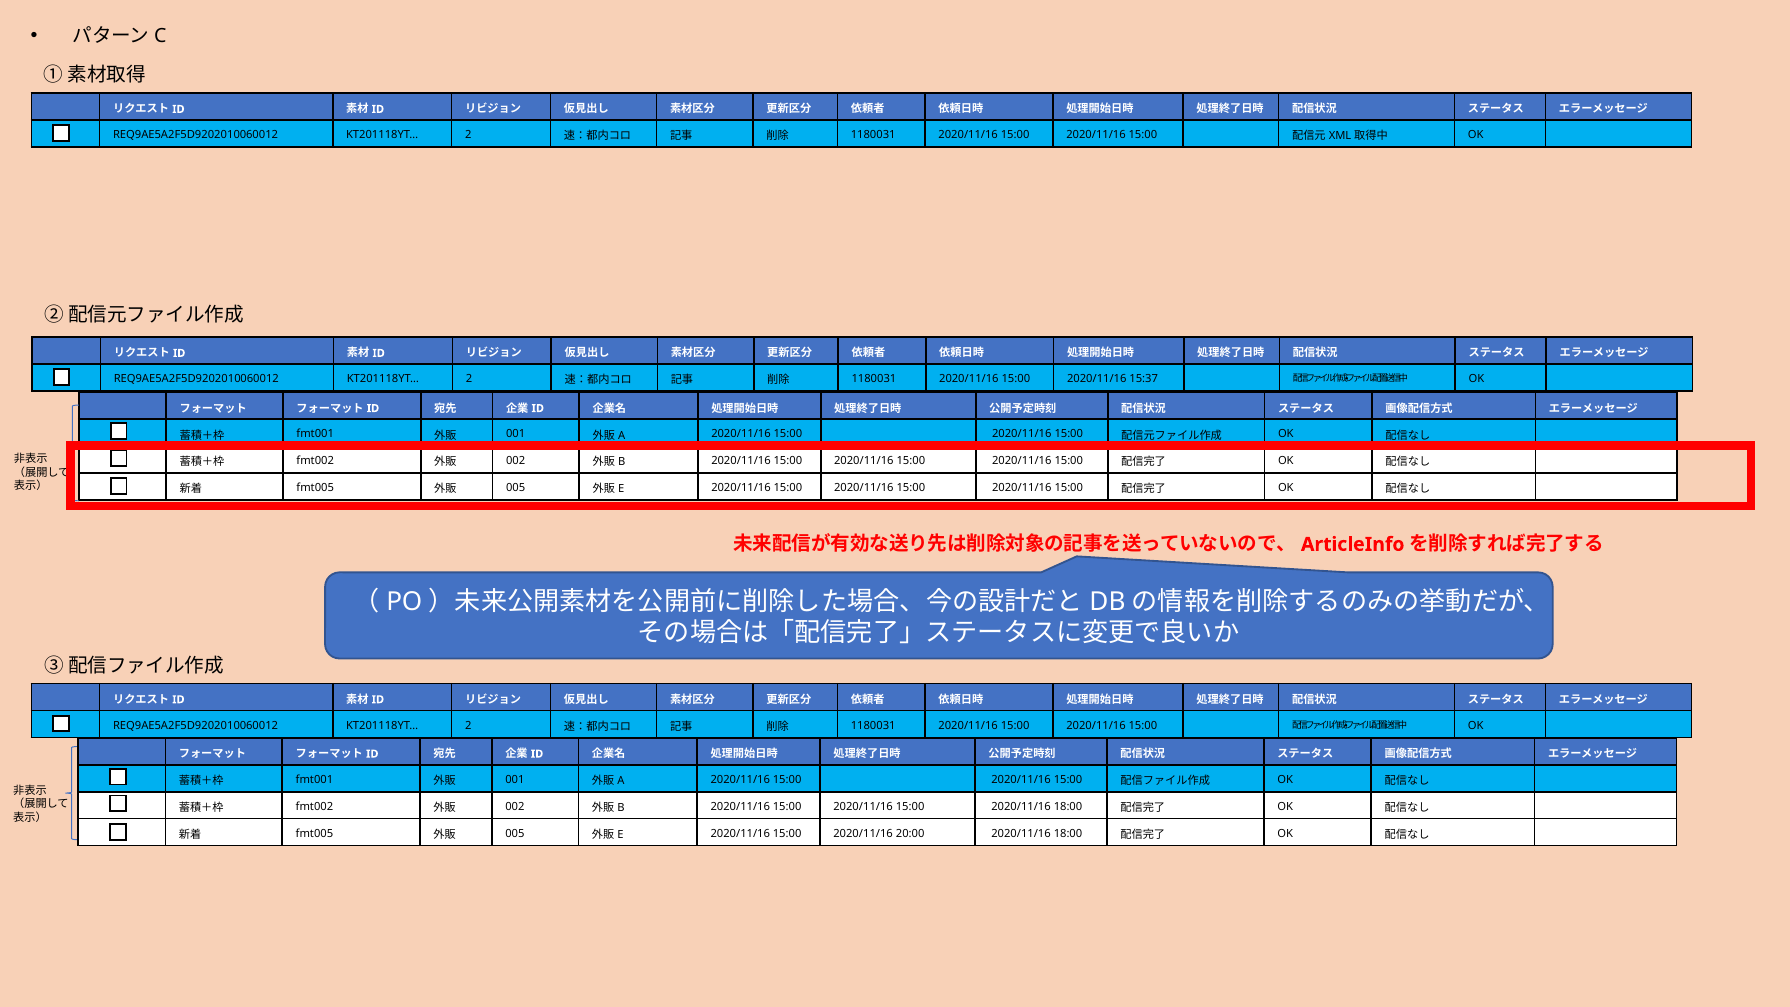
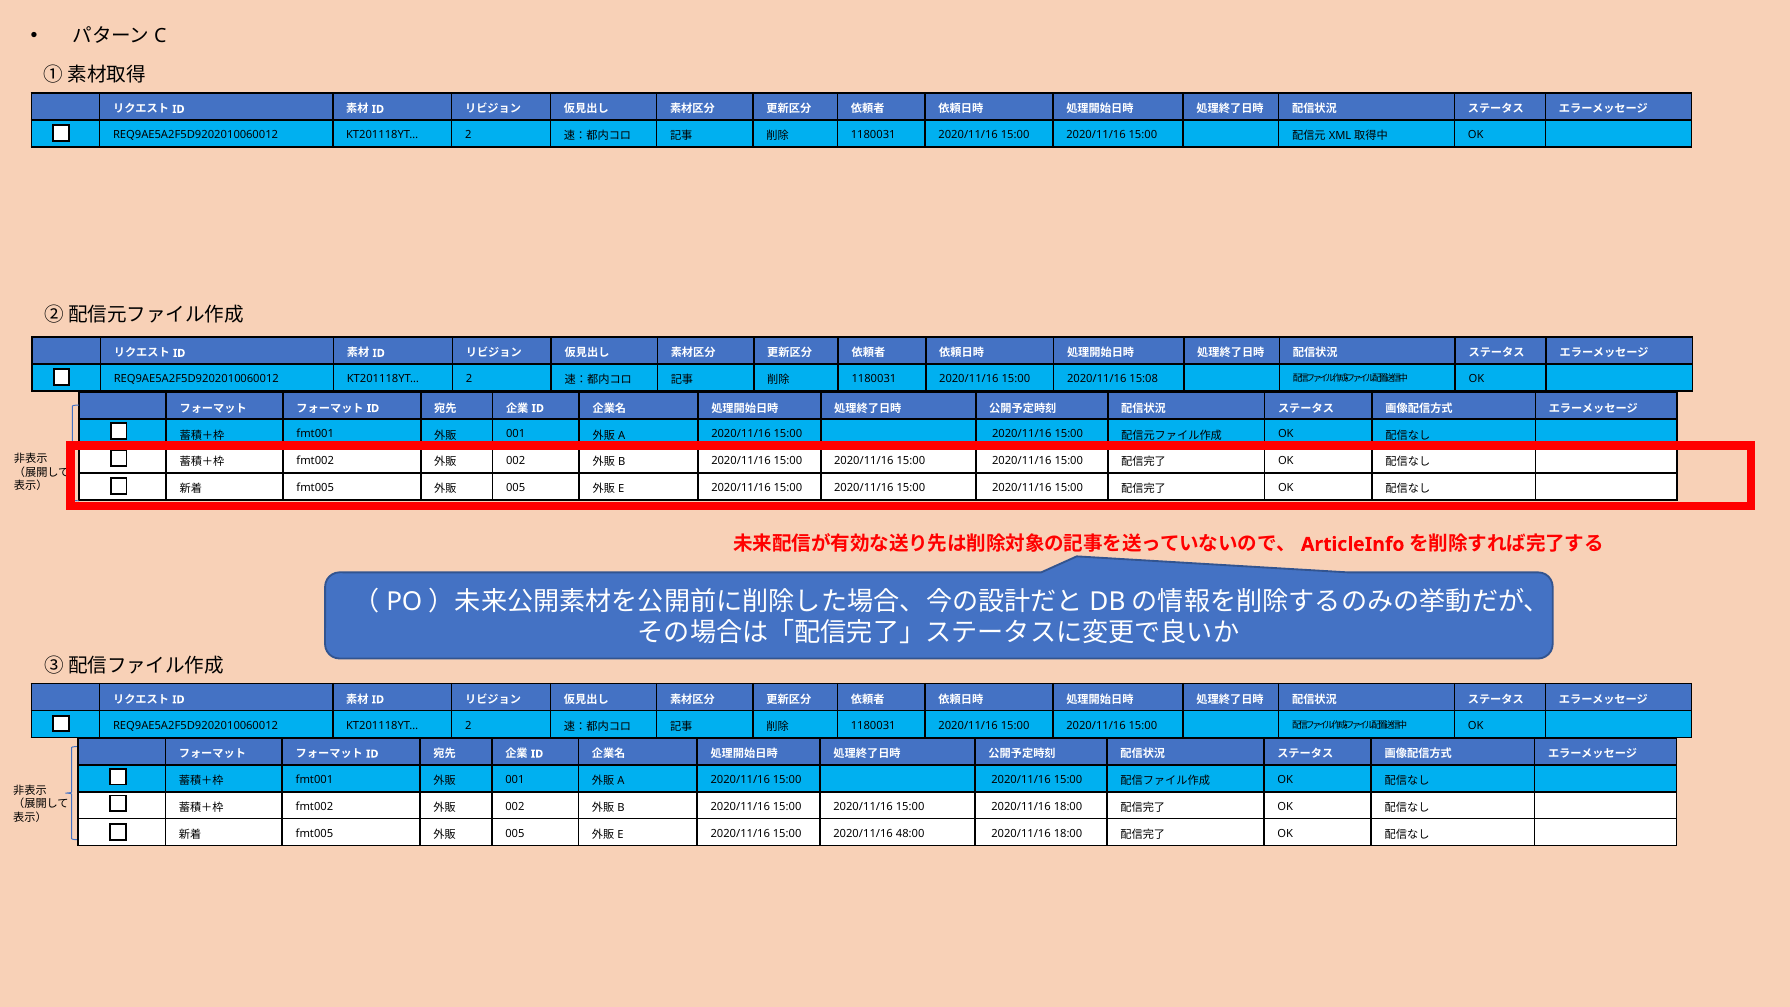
15:37: 15:37 -> 15:08 (1144, 379)
20:00: 20:00 -> 48:00 (910, 833)
